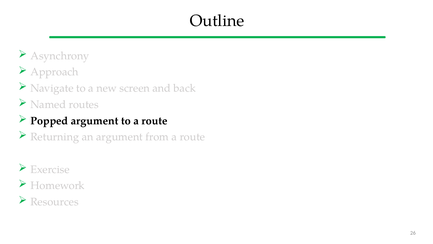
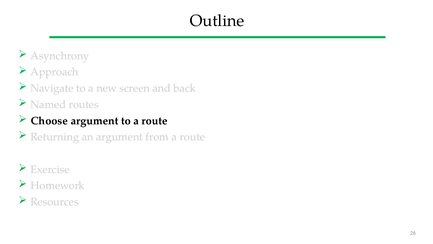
Popped: Popped -> Choose (49, 121)
